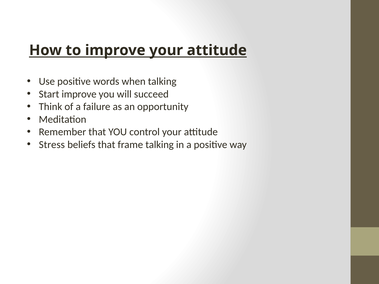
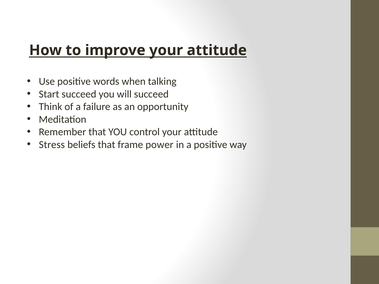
Start improve: improve -> succeed (79, 94)
frame talking: talking -> power (160, 145)
